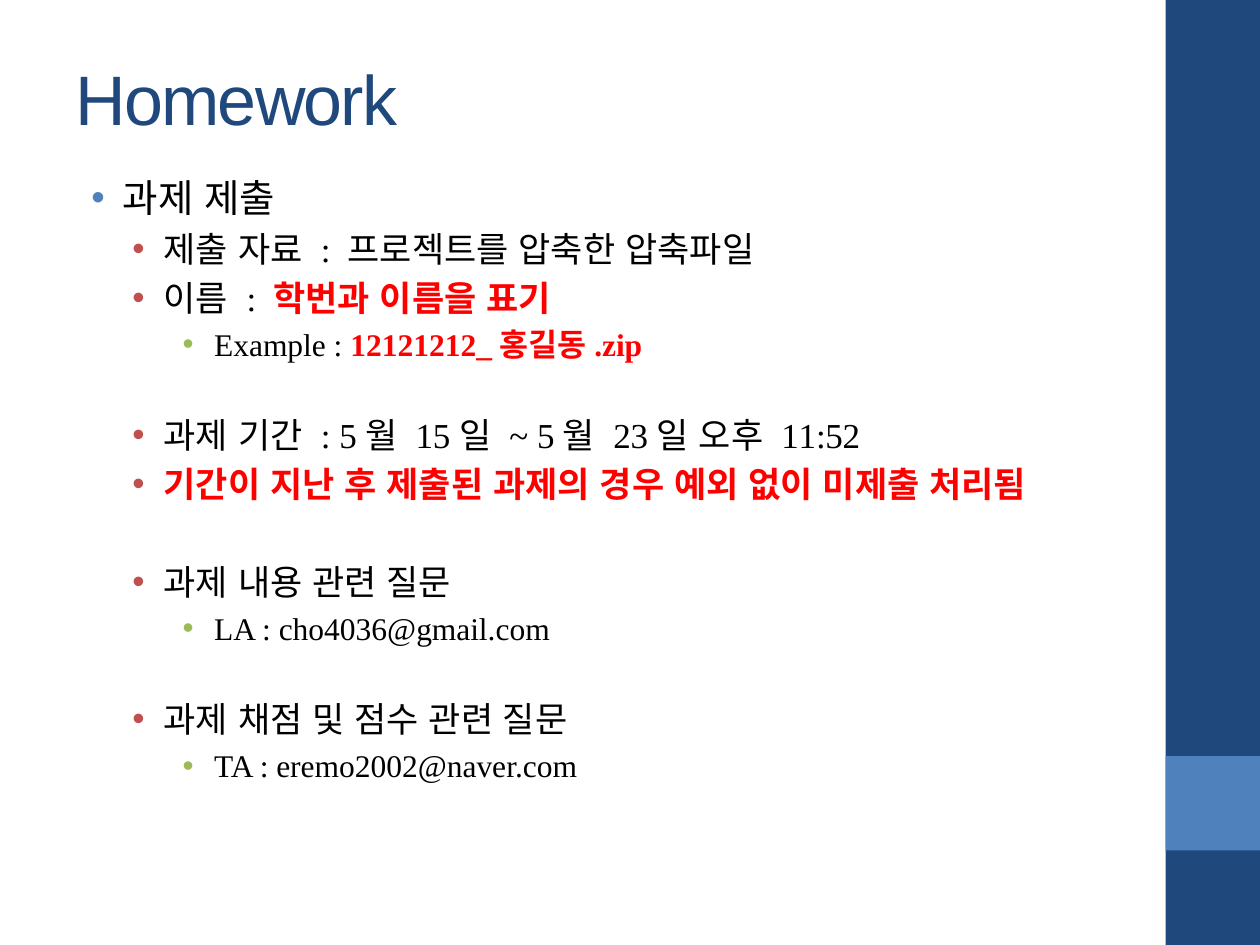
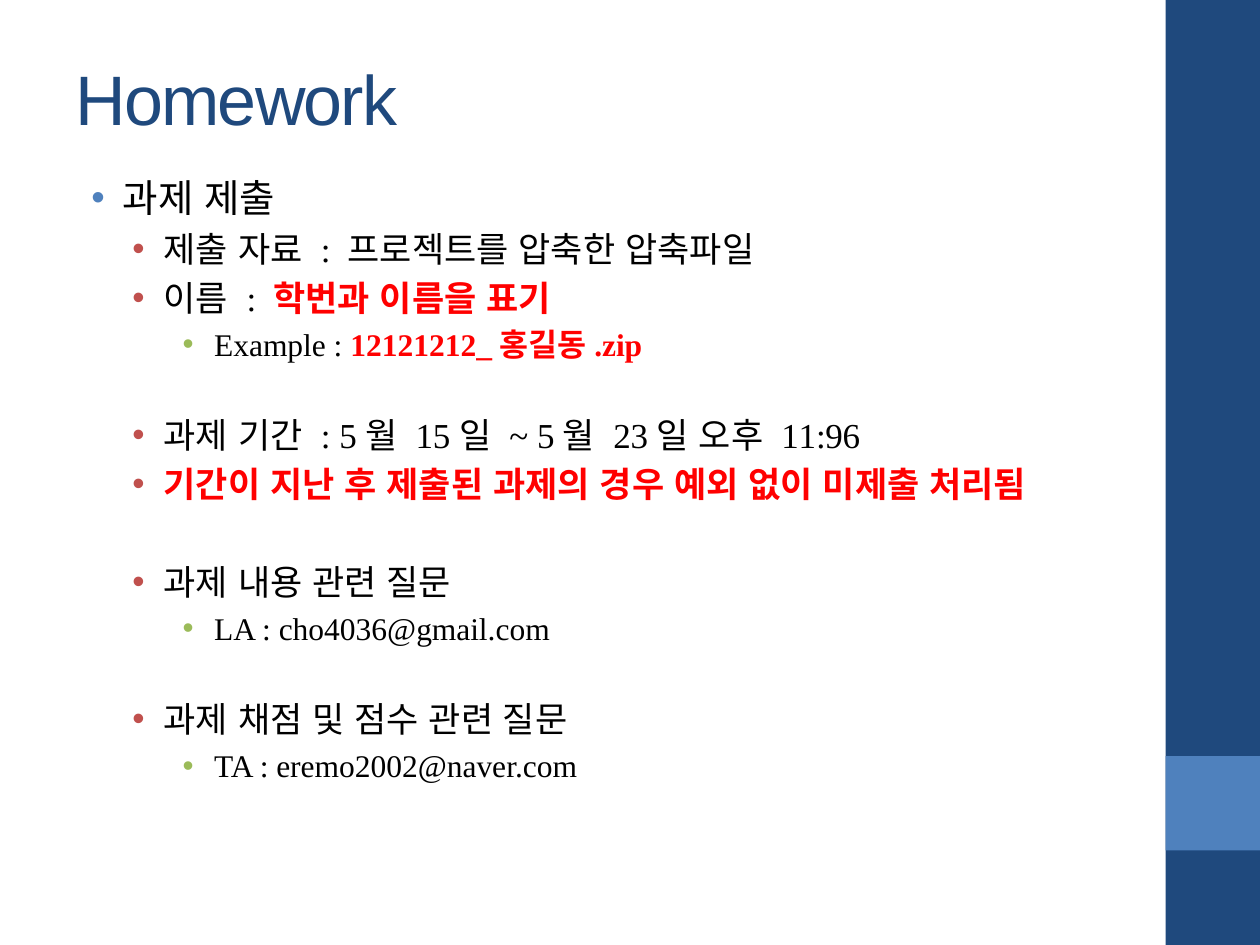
11:52: 11:52 -> 11:96 (821, 437)
